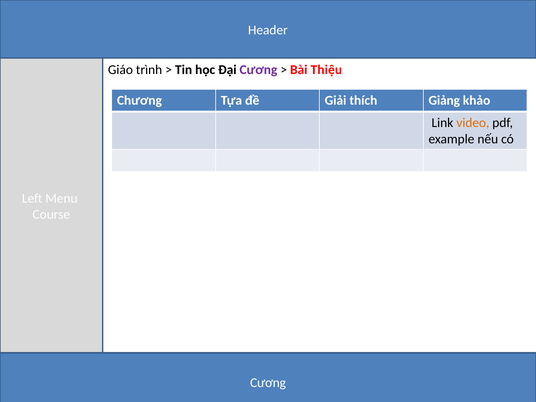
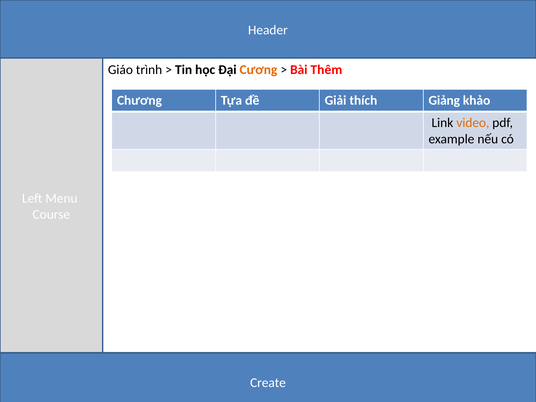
Cương colour: purple -> orange (258, 70)
Thiệu: Thiệu -> Thêm (326, 70)
Cương: Cương -> Create (268, 383)
